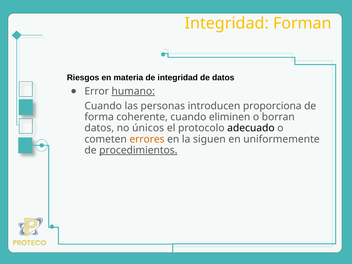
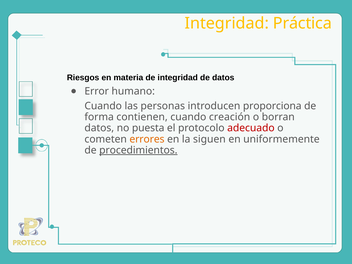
Forman: Forman -> Práctica (302, 23)
humano underline: present -> none (133, 91)
coherente: coherente -> contienen (142, 117)
eliminen: eliminen -> creación (230, 117)
únicos: únicos -> puesta (148, 128)
adecuado colour: black -> red (251, 128)
